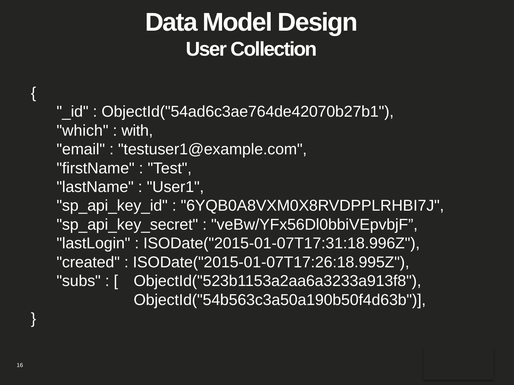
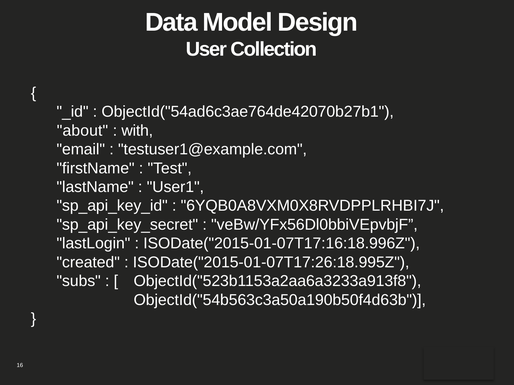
which: which -> about (82, 131)
ISODate("2015-01-07T17:31:18.996Z: ISODate("2015-01-07T17:31:18.996Z -> ISODate("2015-01-07T17:16:18.996Z (282, 244)
